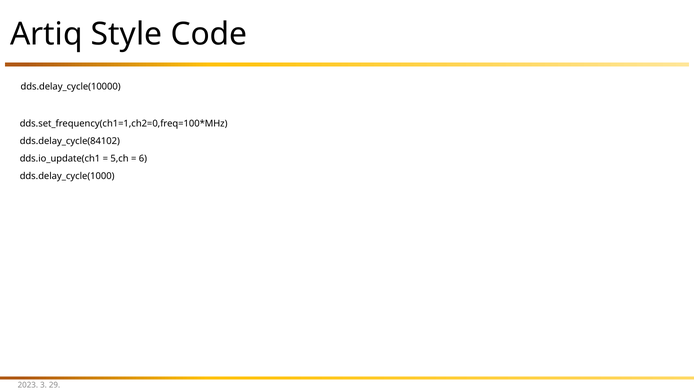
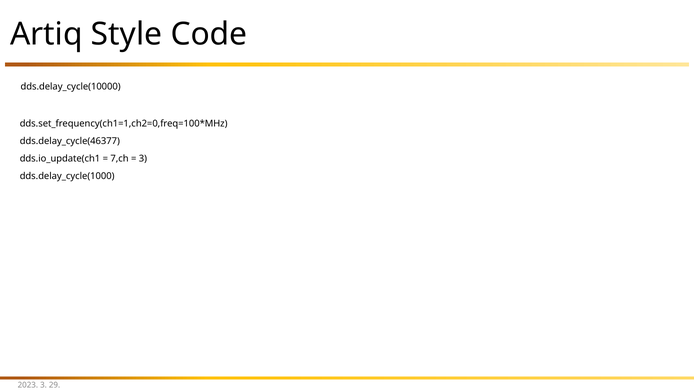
dds.delay_cycle(84102: dds.delay_cycle(84102 -> dds.delay_cycle(46377 (70, 141)
5,ch: 5,ch -> 7,ch (120, 159)
6: 6 -> 3 (143, 159)
